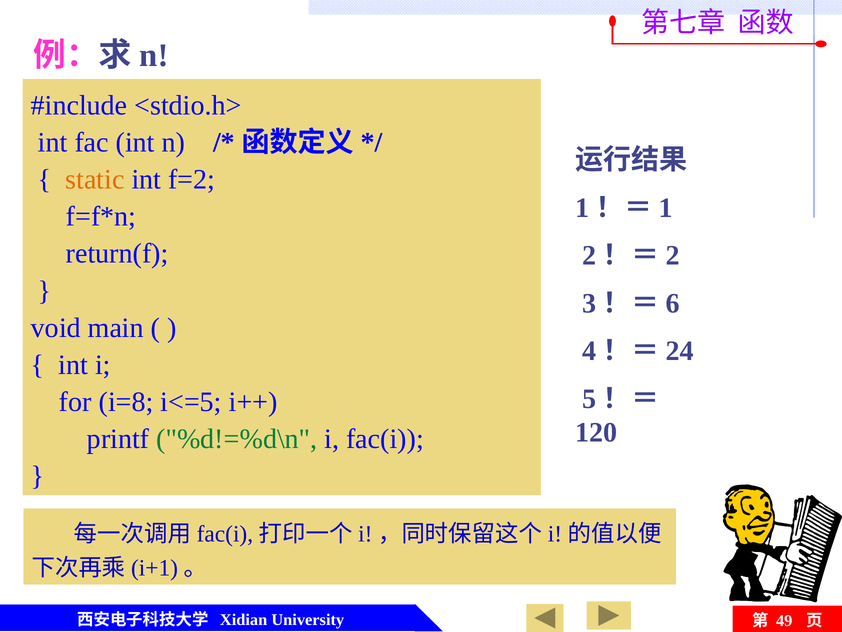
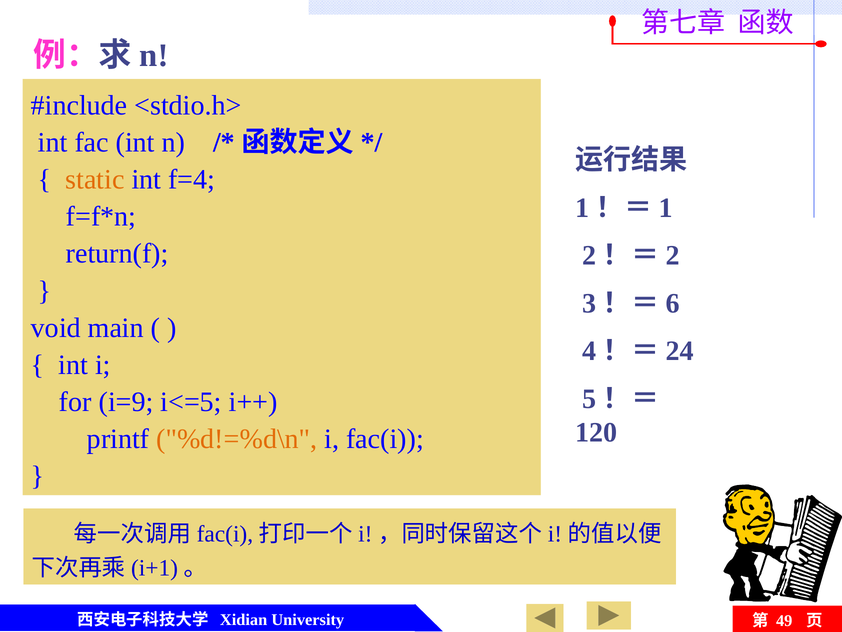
f=2: f=2 -> f=4 (192, 179)
i=8: i=8 -> i=9 (126, 402)
%d!=%d\n colour: green -> orange (237, 439)
